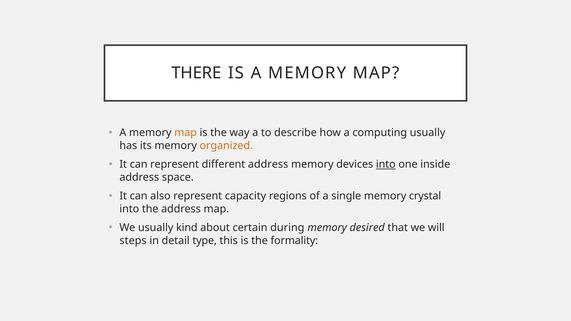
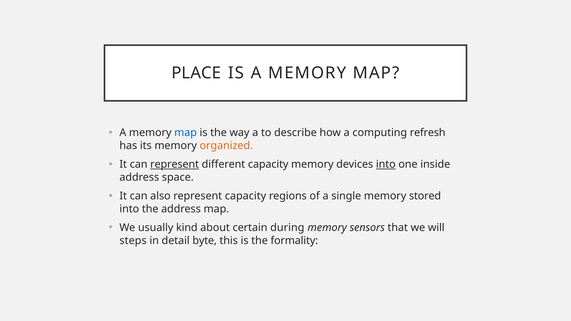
THERE: THERE -> PLACE (196, 73)
map colour: orange -> blue (186, 133)
computing usually: usually -> refresh (428, 133)
represent underline: none -> present (175, 165)
different address: address -> capacity (268, 165)
crystal: crystal -> stored (425, 196)
desired: desired -> sensors (367, 228)
type: type -> byte (205, 241)
